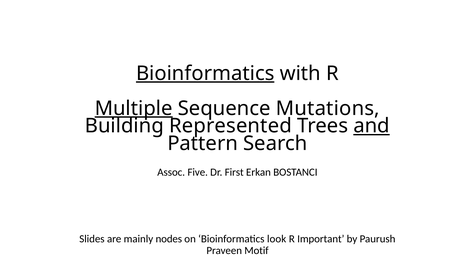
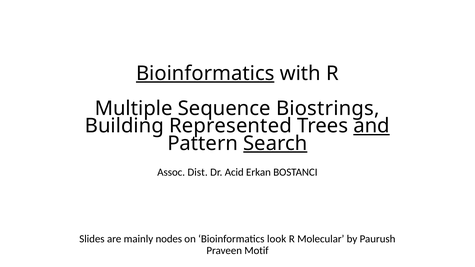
Multiple underline: present -> none (134, 108)
Mutations: Mutations -> Biostrings (328, 108)
Search underline: none -> present (275, 143)
Five: Five -> Dist (198, 172)
First: First -> Acid (234, 172)
Important: Important -> Molecular (321, 239)
